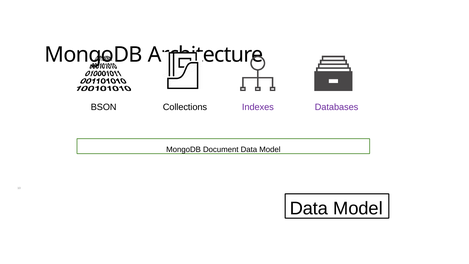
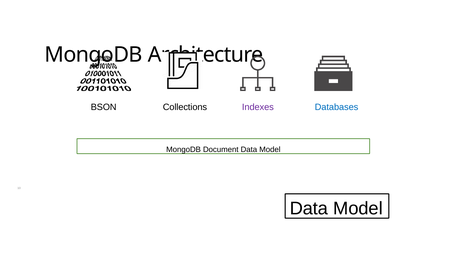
Databases colour: purple -> blue (337, 107)
